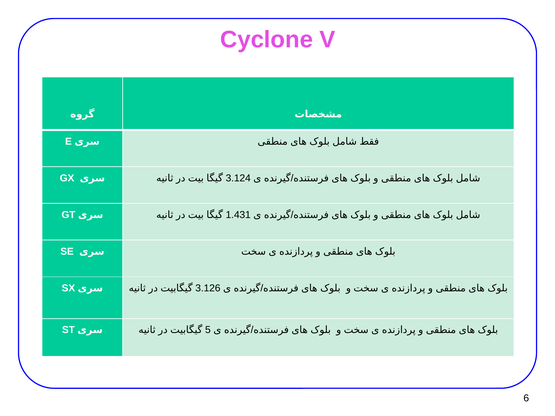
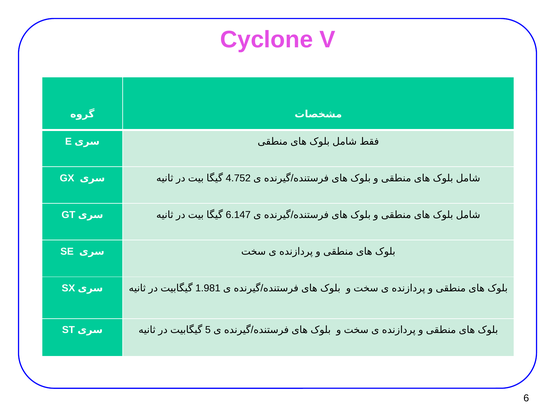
3.124: 3.124 -> 4.752 (238, 178)
1.431: 1.431 -> 6.147 (238, 215)
3.126: 3.126 -> 1.981 (208, 288)
